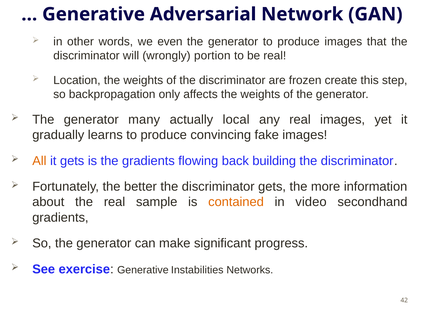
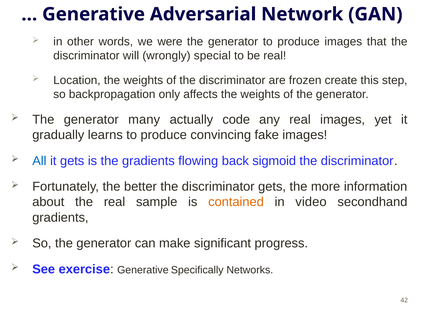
even: even -> were (170, 42)
portion: portion -> special (212, 56)
local: local -> code (236, 120)
All colour: orange -> blue (39, 161)
building: building -> sigmoid (274, 161)
Instabilities: Instabilities -> Specifically (197, 271)
